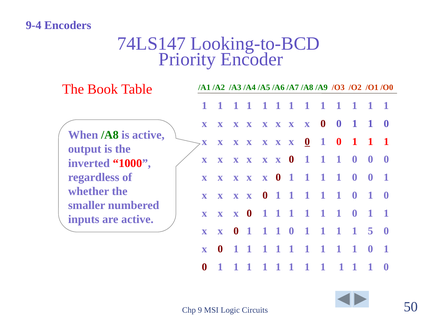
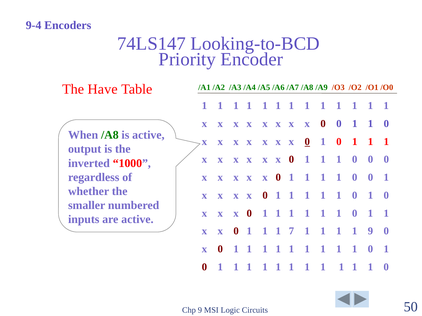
Book: Book -> Have (103, 89)
0: 0 -> 7 (291, 232)
1 5: 5 -> 9 (370, 232)
